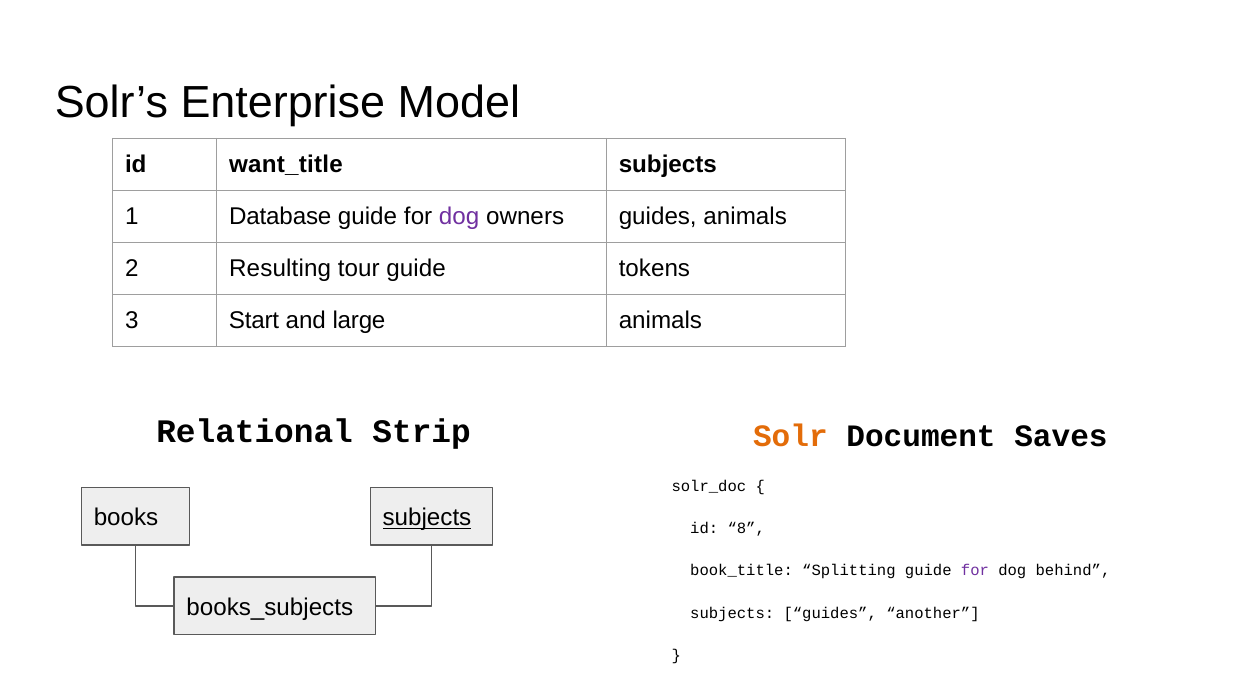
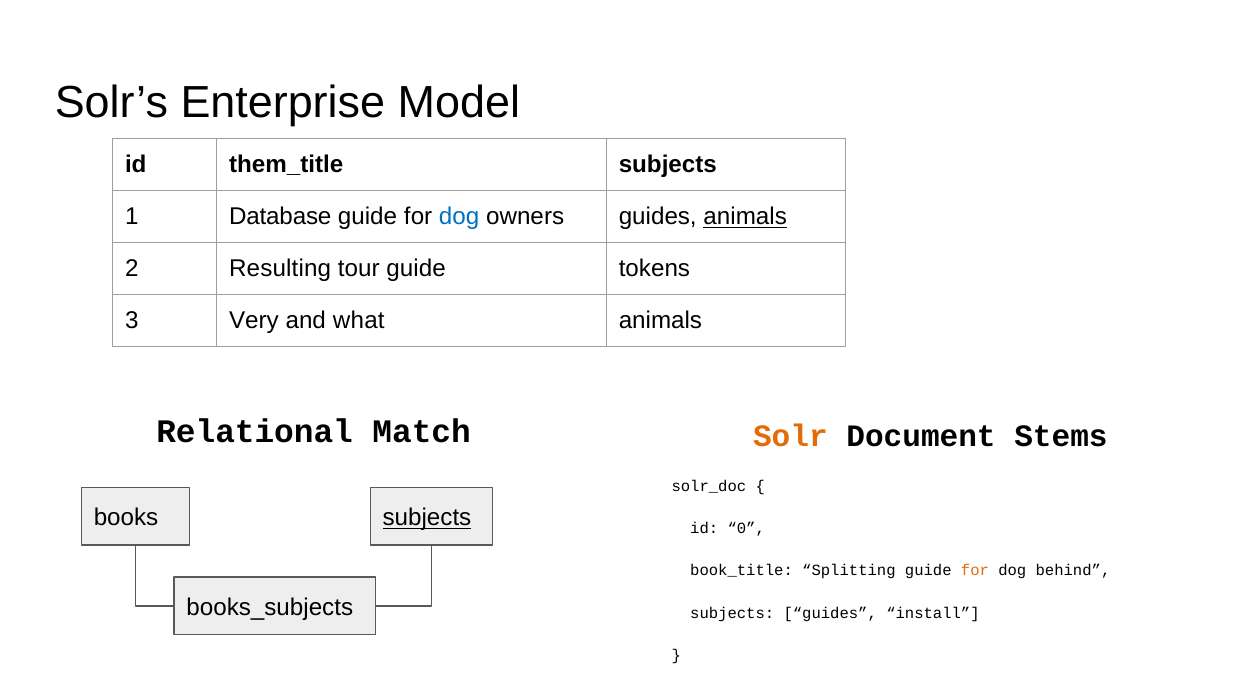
want_title: want_title -> them_title (286, 165)
dog colour: purple -> blue (459, 217)
animals underline: none -> present (745, 217)
Start: Start -> Very (254, 321)
large: large -> what (359, 321)
Strip: Strip -> Match (422, 431)
Saves: Saves -> Stems (1061, 436)
8: 8 -> 0 (746, 528)
for colour: purple -> orange (975, 571)
another: another -> install (933, 613)
